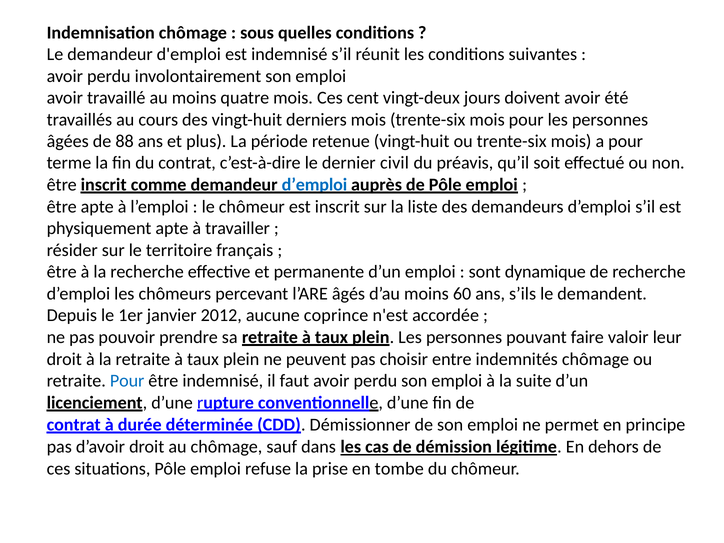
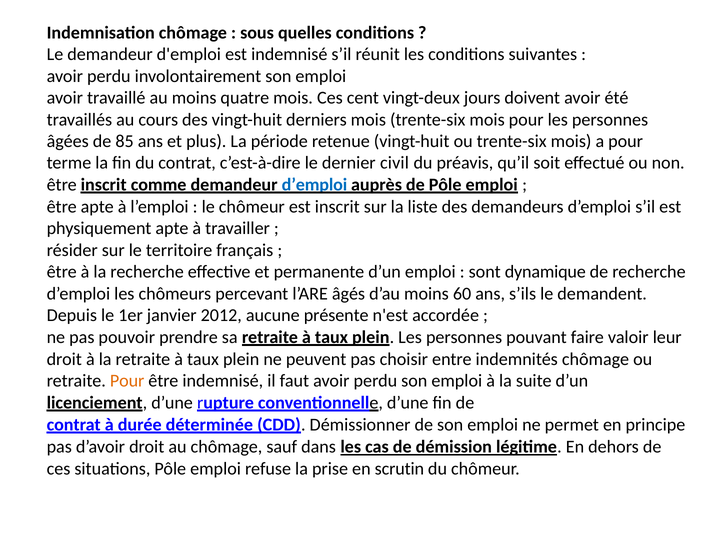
88: 88 -> 85 (125, 141)
coprince: coprince -> présente (336, 315)
Pour colour: blue -> orange (127, 381)
tombe: tombe -> scrutin (399, 469)
